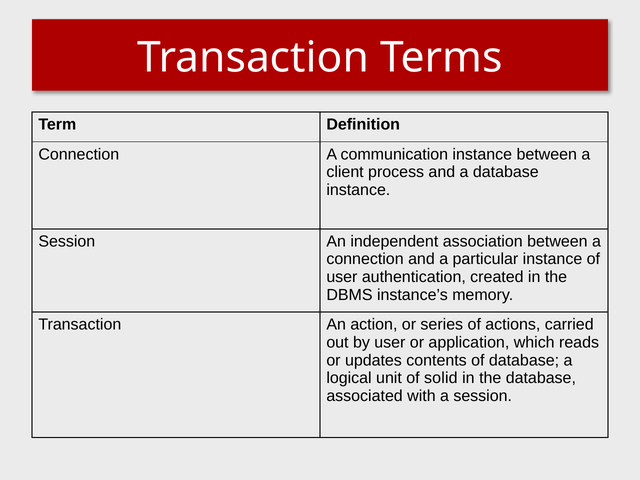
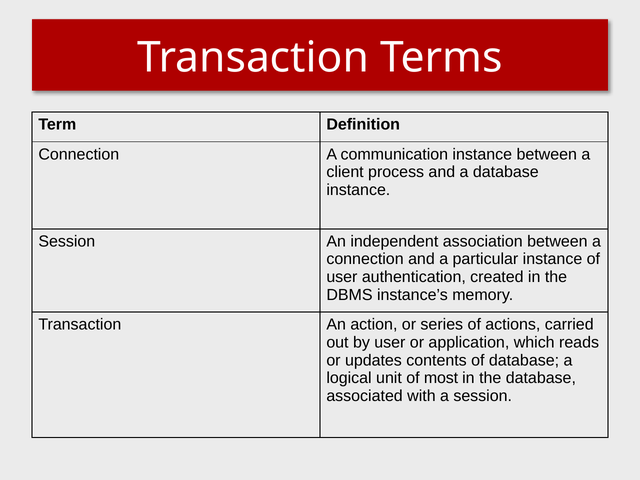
solid: solid -> most (441, 378)
